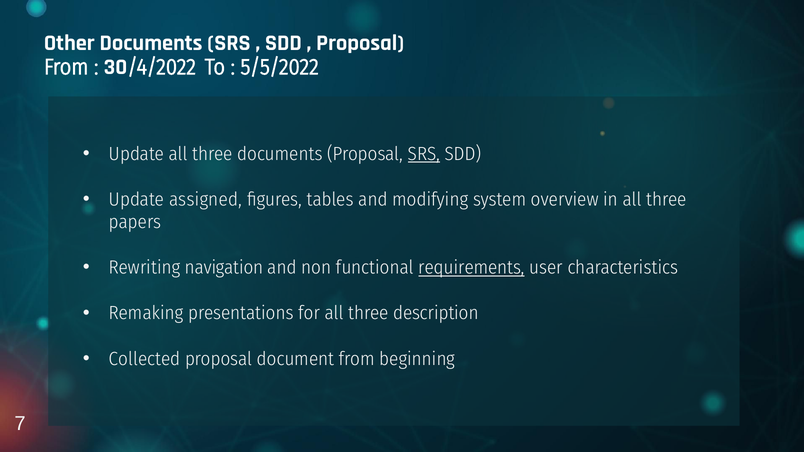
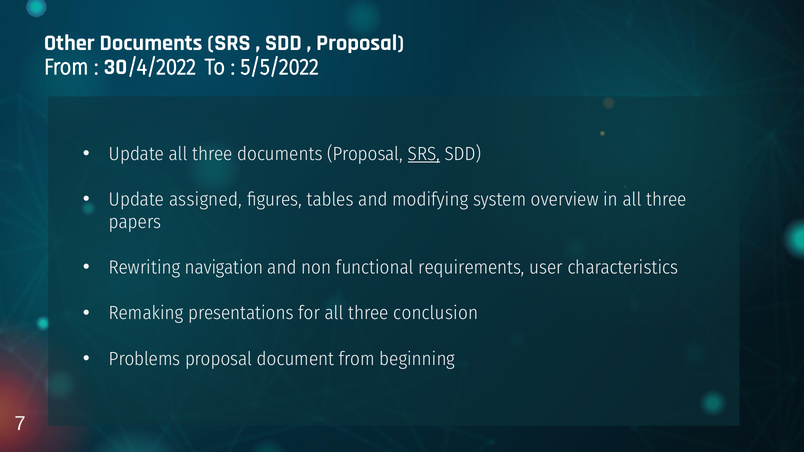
requirements underline: present -> none (472, 268)
description: description -> conclusion (436, 313)
Collected: Collected -> Problems (145, 359)
